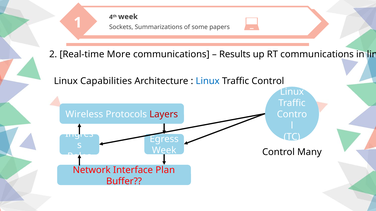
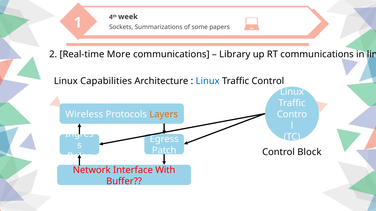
Results: Results -> Library (235, 54)
Layers colour: red -> orange (164, 115)
Week: Week -> Patch (164, 151)
Many: Many -> Block (309, 153)
Plan: Plan -> With (165, 170)
